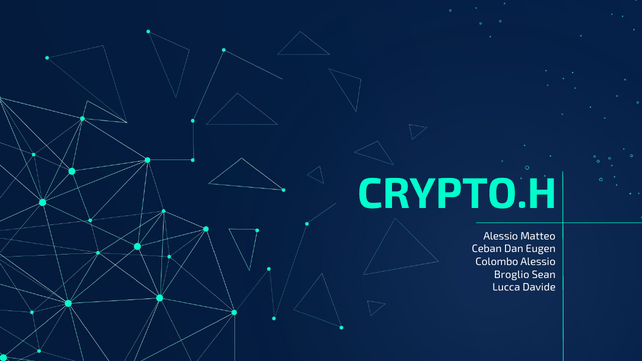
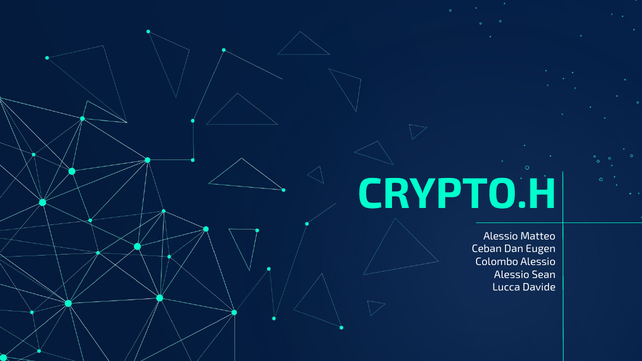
Broglio: Broglio -> Alessio (512, 275)
